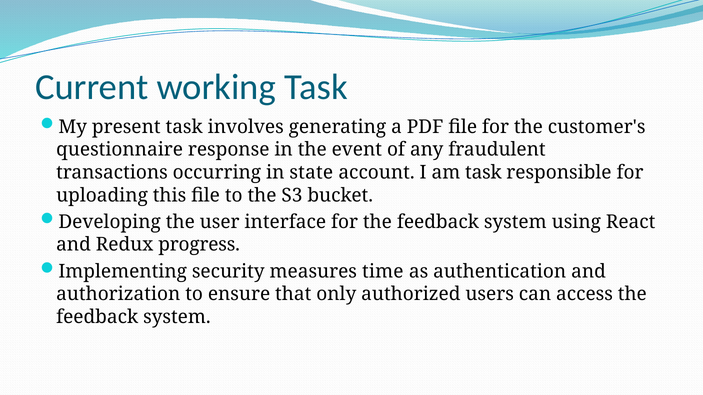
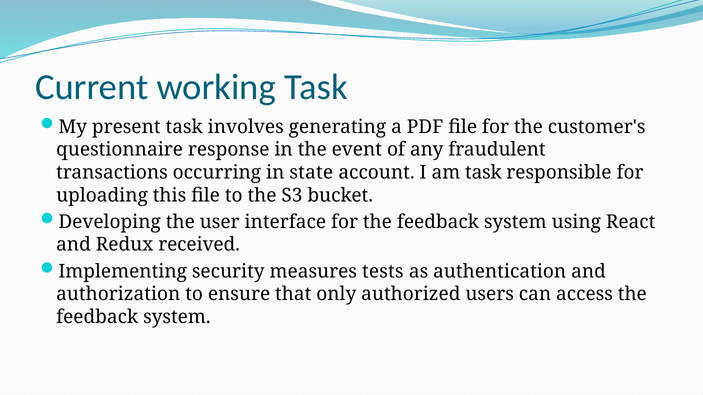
progress: progress -> received (199, 245)
time: time -> tests (383, 272)
